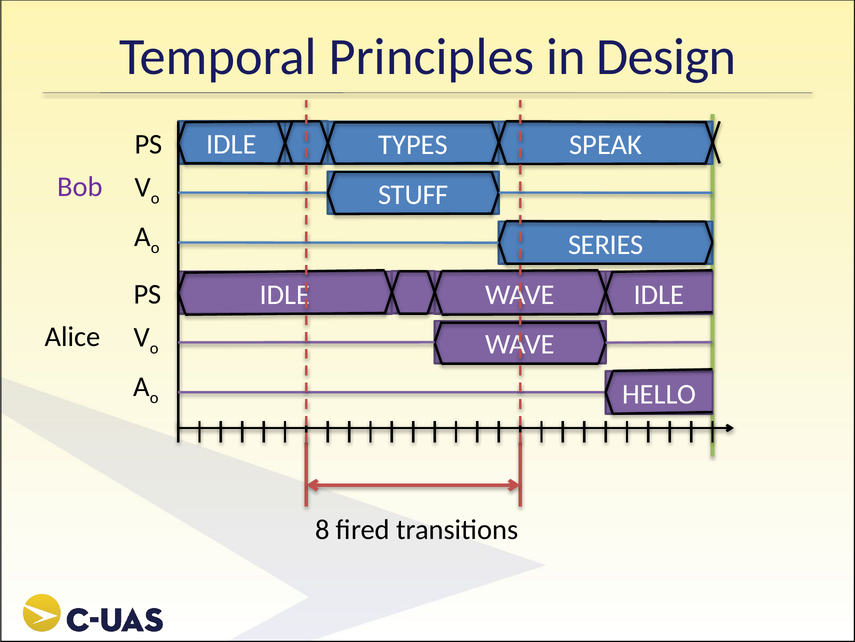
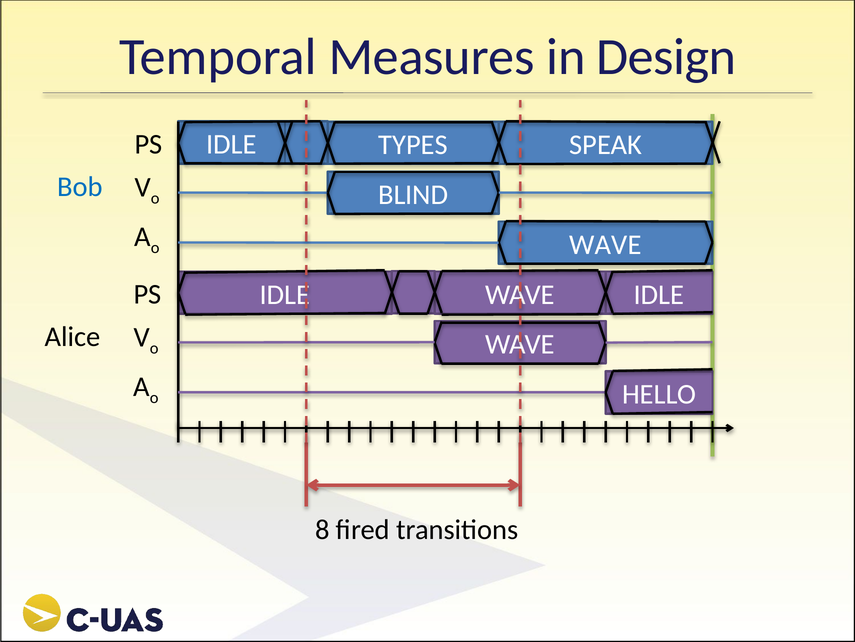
Principles: Principles -> Measures (432, 57)
Bob colour: purple -> blue (80, 187)
STUFF: STUFF -> BLIND (413, 195)
SERIES: SERIES -> WAVE (605, 244)
